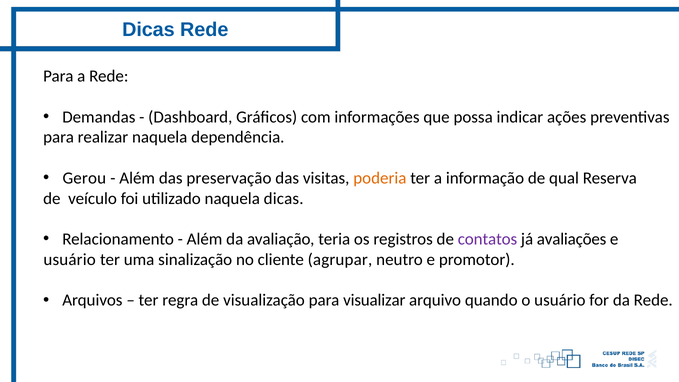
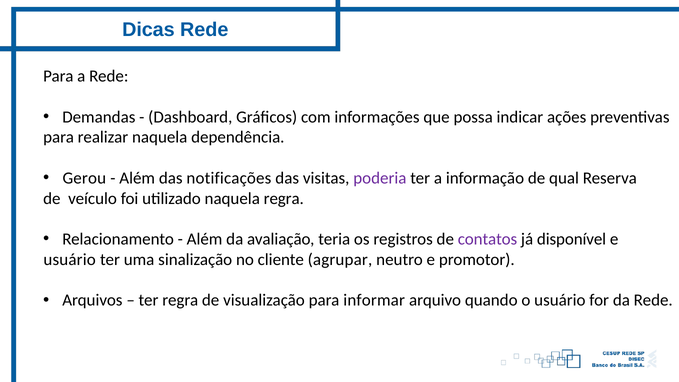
preservação: preservação -> notificações (229, 178)
poderia colour: orange -> purple (380, 178)
naquela dicas: dicas -> regra (284, 198)
avaliações: avaliações -> disponível (572, 239)
visualizar: visualizar -> informar (374, 300)
